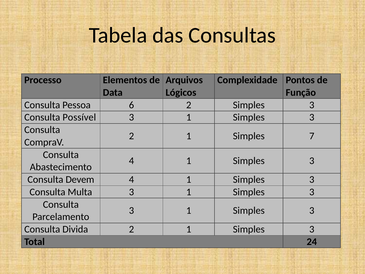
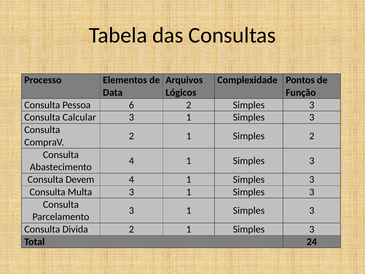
Possível: Possível -> Calcular (79, 117)
Simples 7: 7 -> 2 (312, 136)
